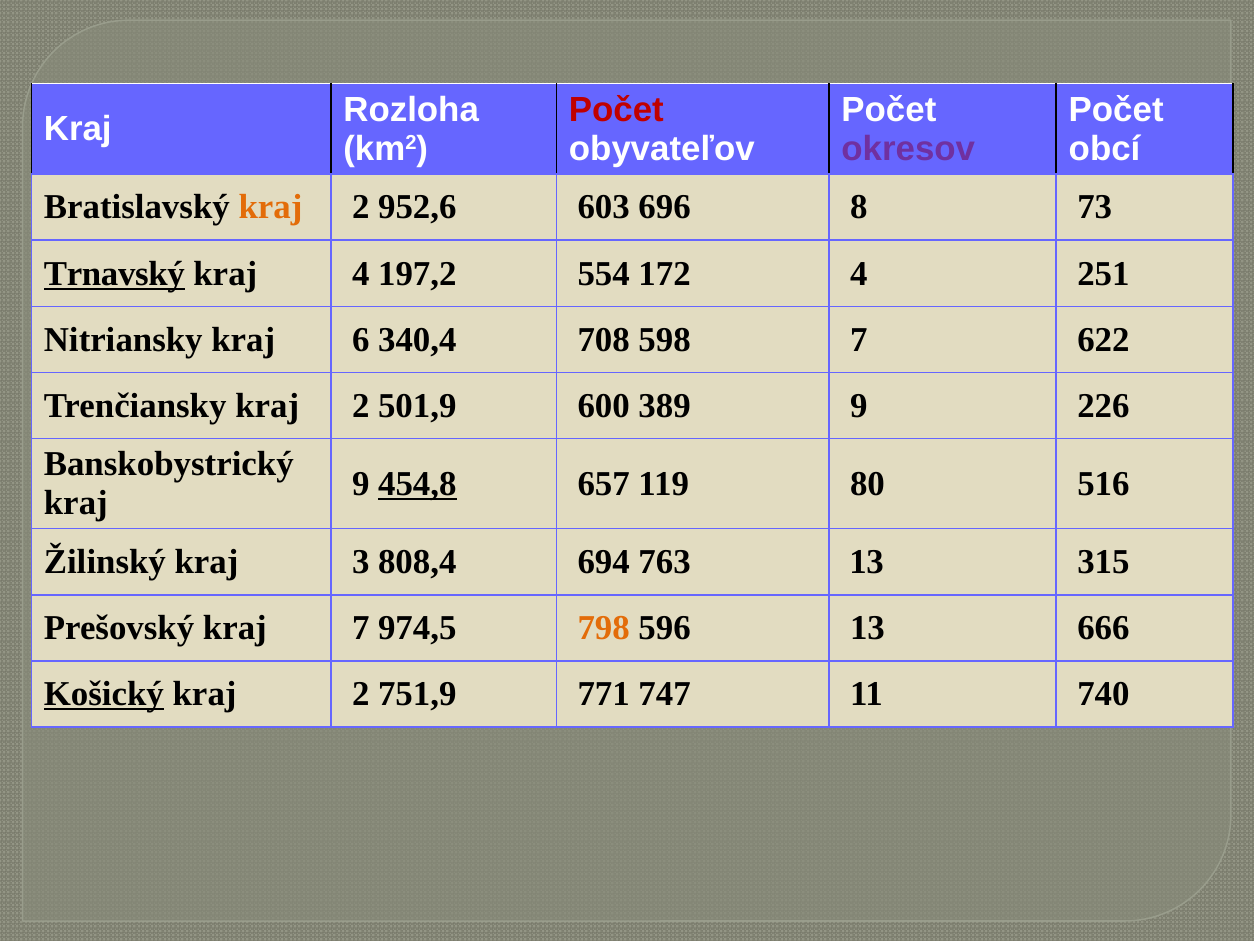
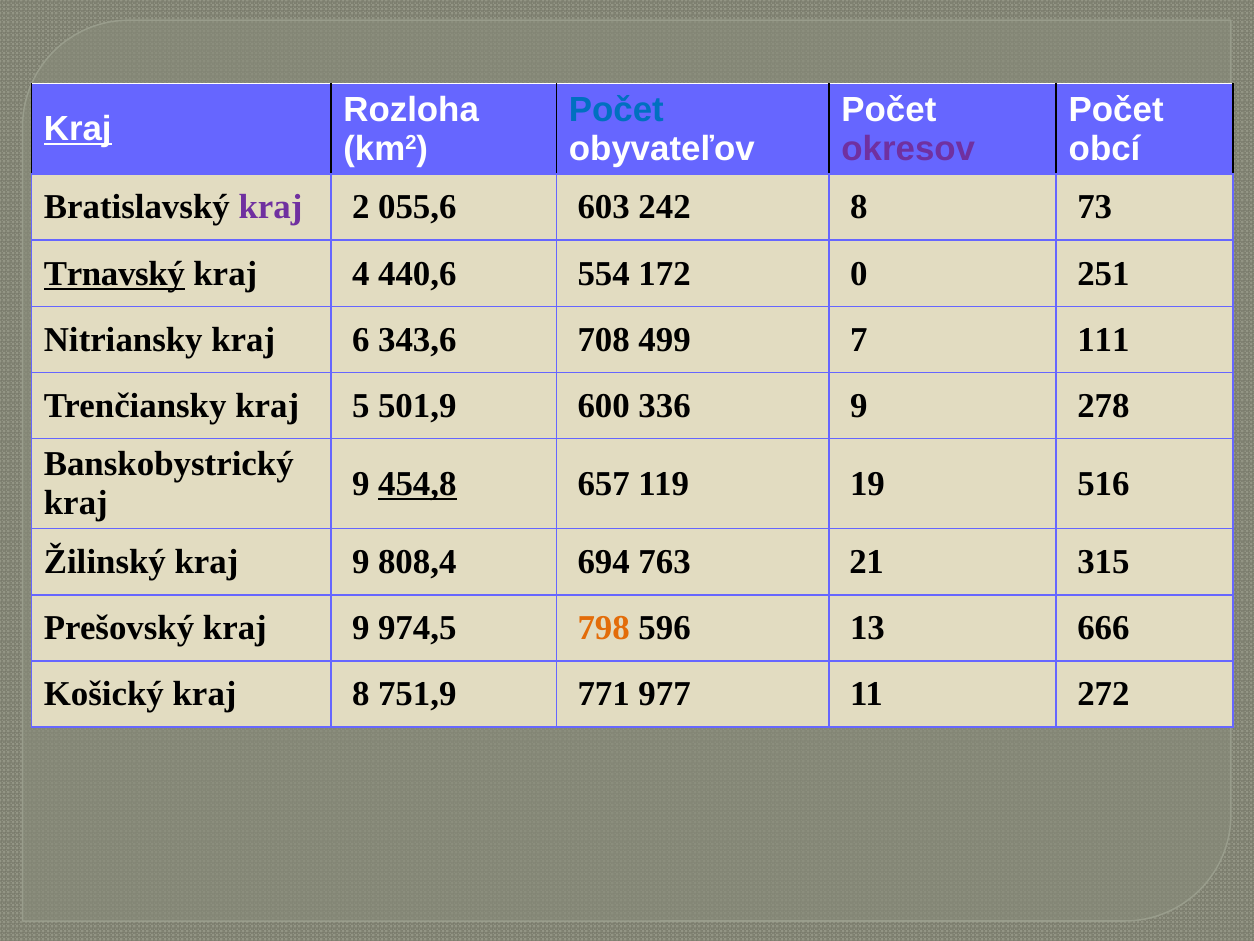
Počet colour: red -> blue (616, 110)
Kraj underline: none -> present (78, 129)
kraj colour: orange -> purple (271, 207)
952,6: 952,6 -> 055,6 (417, 207)
696: 696 -> 242 (665, 207)
197,2: 197,2 -> 440,6 (417, 274)
172 4: 4 -> 0 (859, 274)
340,4: 340,4 -> 343,6 (417, 340)
598: 598 -> 499 (665, 340)
622: 622 -> 111 (1103, 340)
Trenčiansky kraj 2: 2 -> 5 (361, 405)
389: 389 -> 336 (665, 405)
226: 226 -> 278 (1103, 405)
80: 80 -> 19 (867, 484)
Žilinský kraj 3: 3 -> 9 (361, 562)
763 13: 13 -> 21 (867, 562)
Prešovský kraj 7: 7 -> 9 (361, 628)
Košický underline: present -> none (104, 694)
2: 2 -> 8 (361, 694)
747: 747 -> 977 (665, 694)
740: 740 -> 272 (1103, 694)
